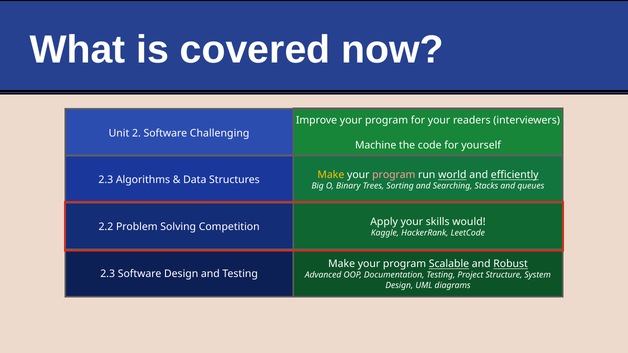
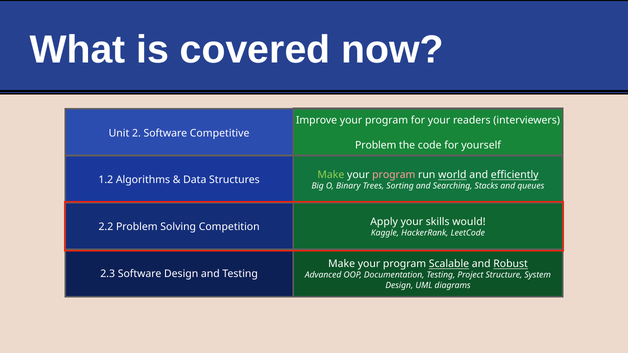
Challenging: Challenging -> Competitive (220, 133)
Machine: Machine -> Problem (376, 146)
2.3: 2.3 -> 1.2 (106, 180)
Make colour: yellow -> light green (331, 175)
